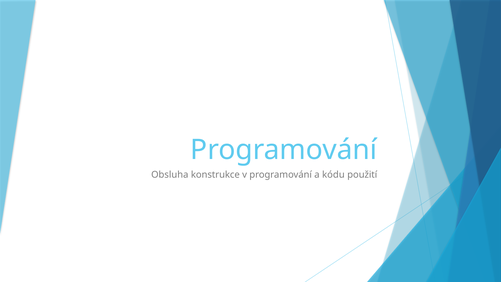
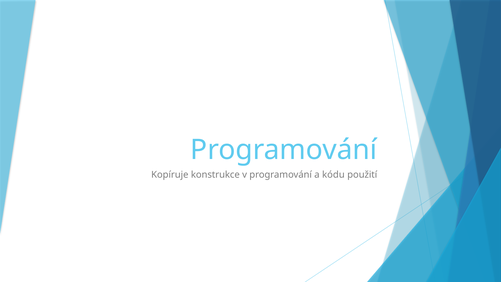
Obsluha: Obsluha -> Kopíruje (170, 175)
